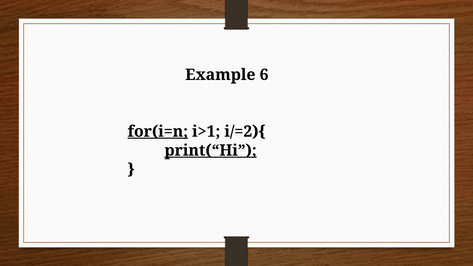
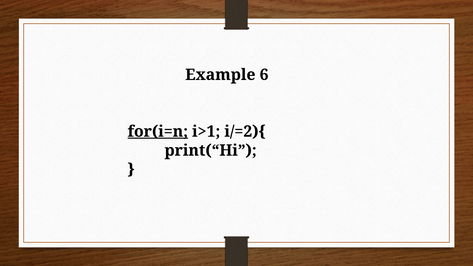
print(“Hi underline: present -> none (211, 150)
